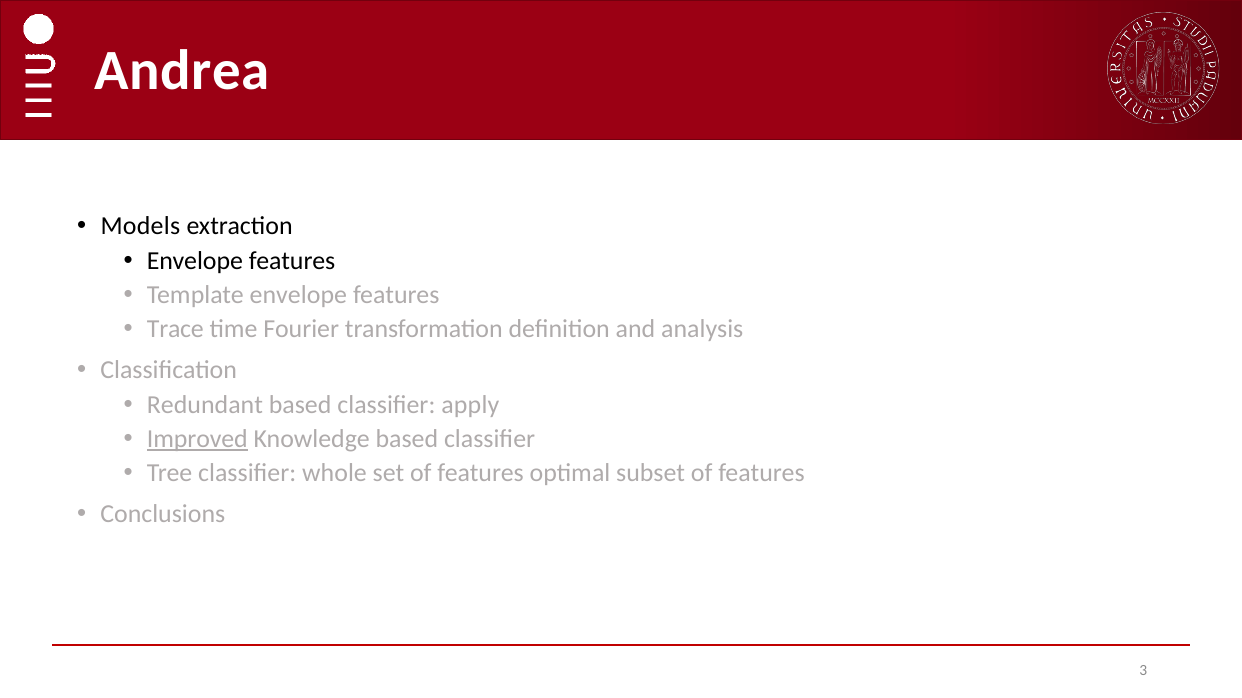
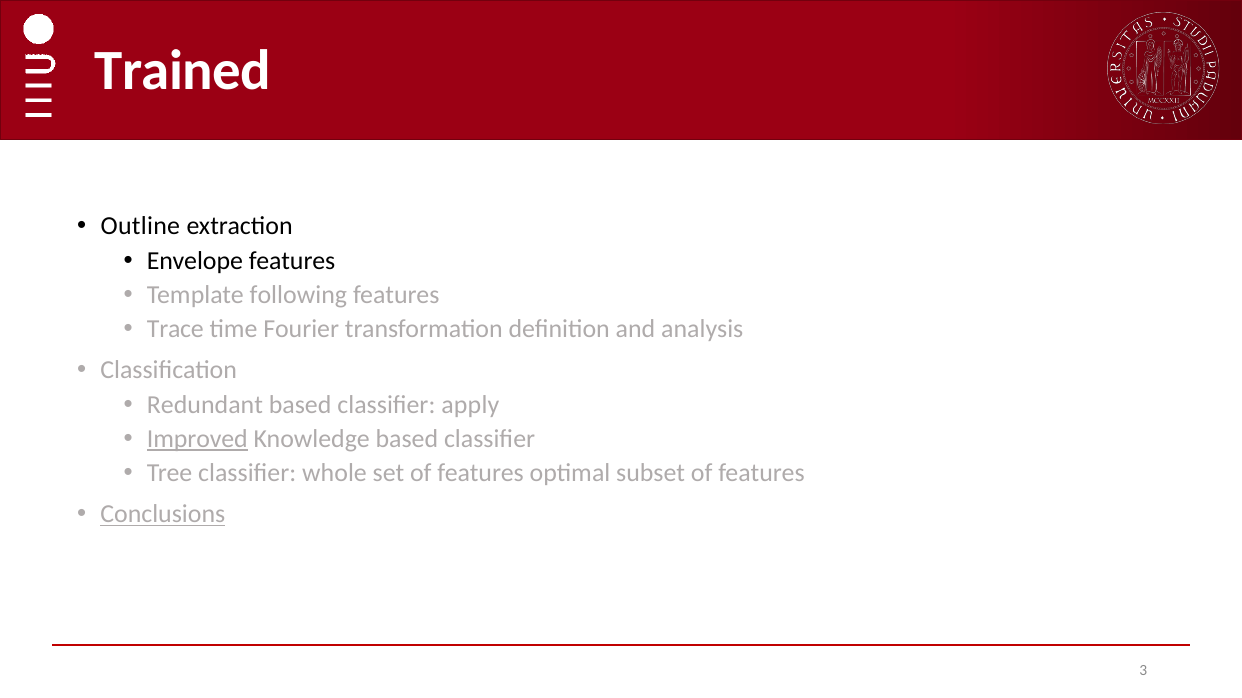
Andrea: Andrea -> Trained (183, 70)
Models: Models -> Outline (140, 226)
Template envelope: envelope -> following (298, 295)
Conclusions underline: none -> present (163, 515)
